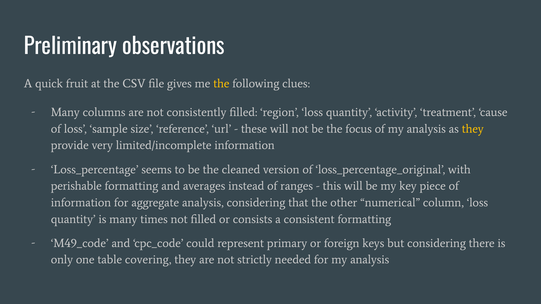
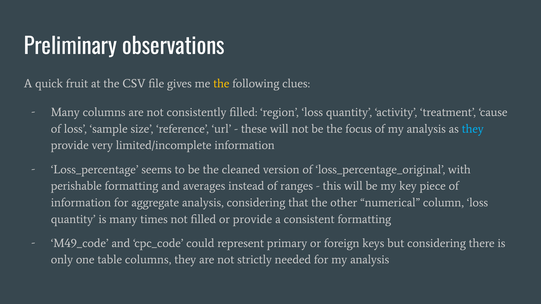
they colour: yellow -> light blue (473, 129)
or consists: consists -> provide (253, 219)
table covering: covering -> columns (148, 260)
